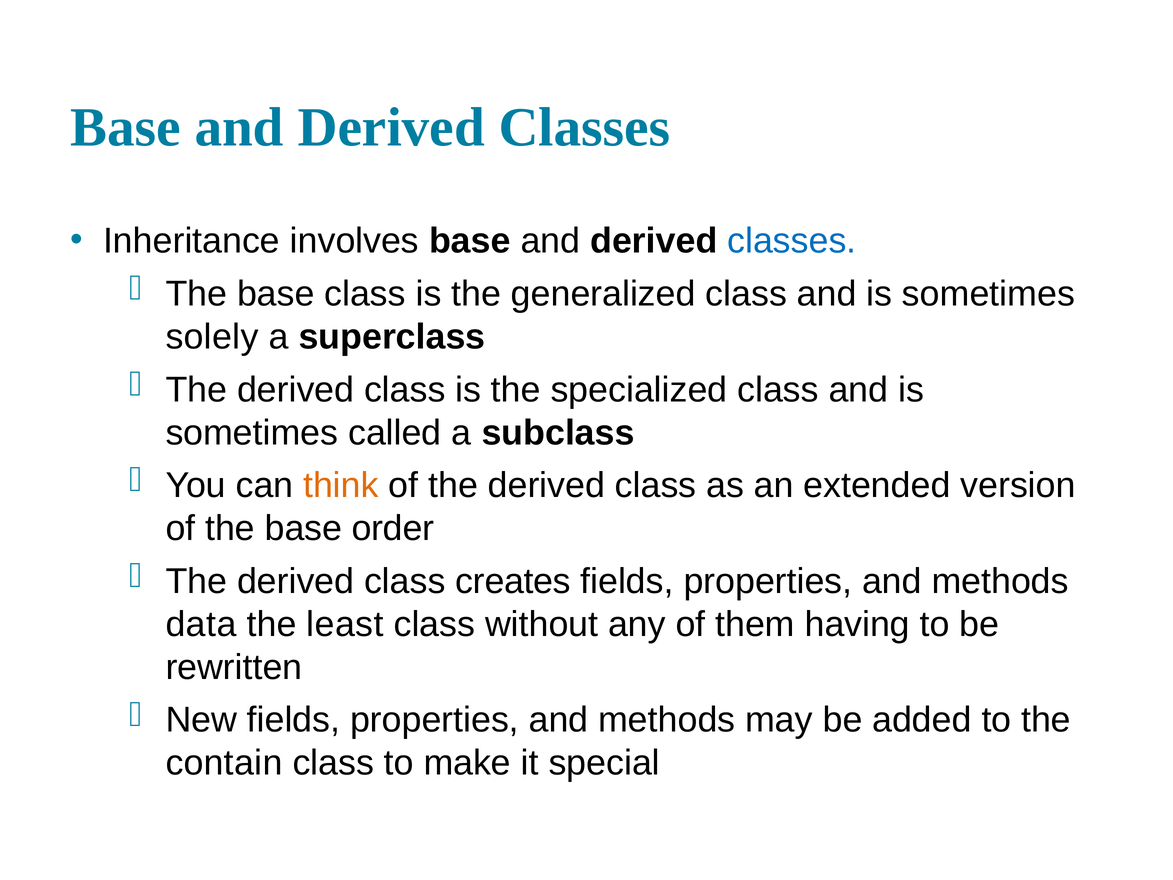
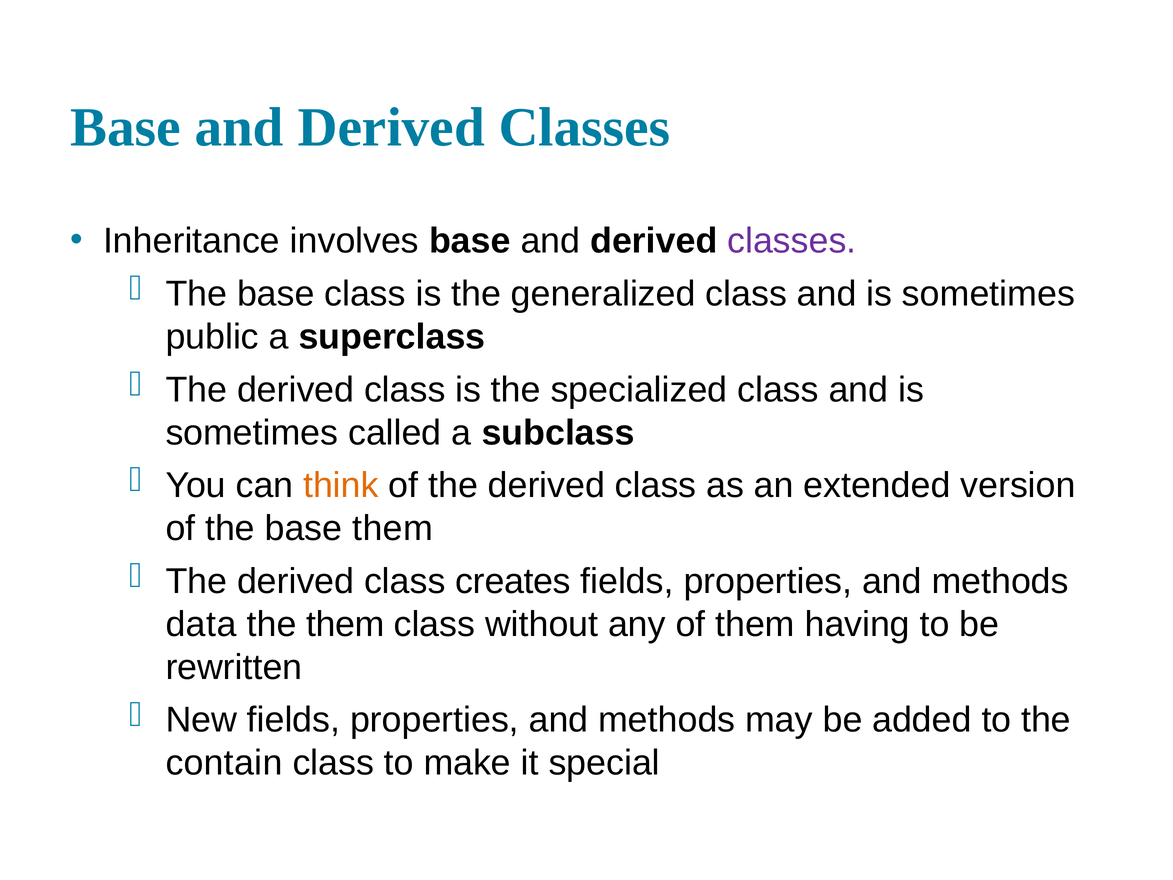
classes colour: blue -> purple (792, 241)
solely: solely -> public (212, 337)
base order: order -> them (393, 528)
the least: least -> them (345, 624)
